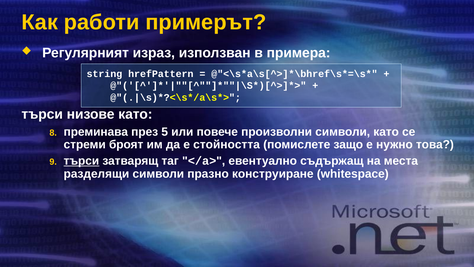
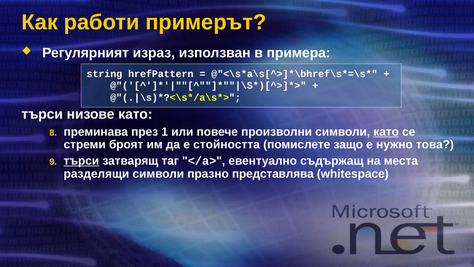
5: 5 -> 1 (165, 132)
като underline: none -> present (386, 132)
конструиране: конструиране -> представлява (273, 174)
